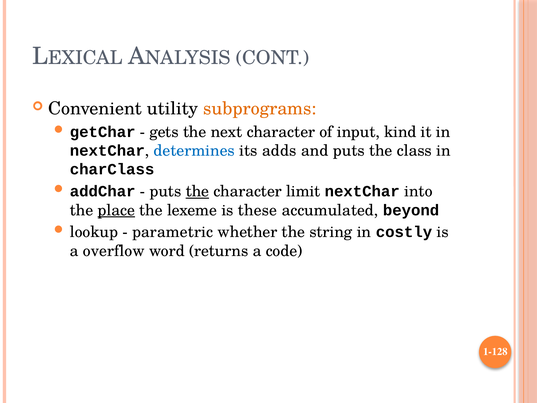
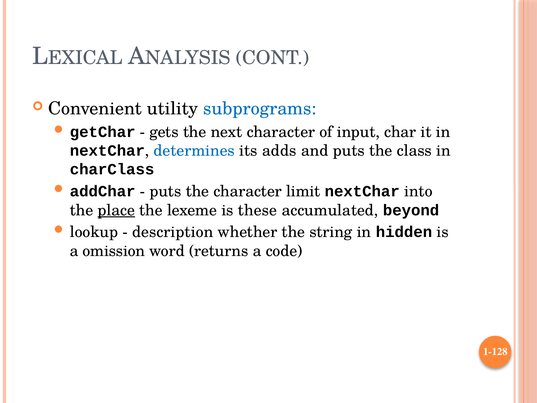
subprograms colour: orange -> blue (260, 109)
kind: kind -> char (400, 132)
the underline: present -> none (197, 191)
parametric: parametric -> description (173, 232)
costly: costly -> hidden (404, 232)
overflow: overflow -> omission (114, 251)
